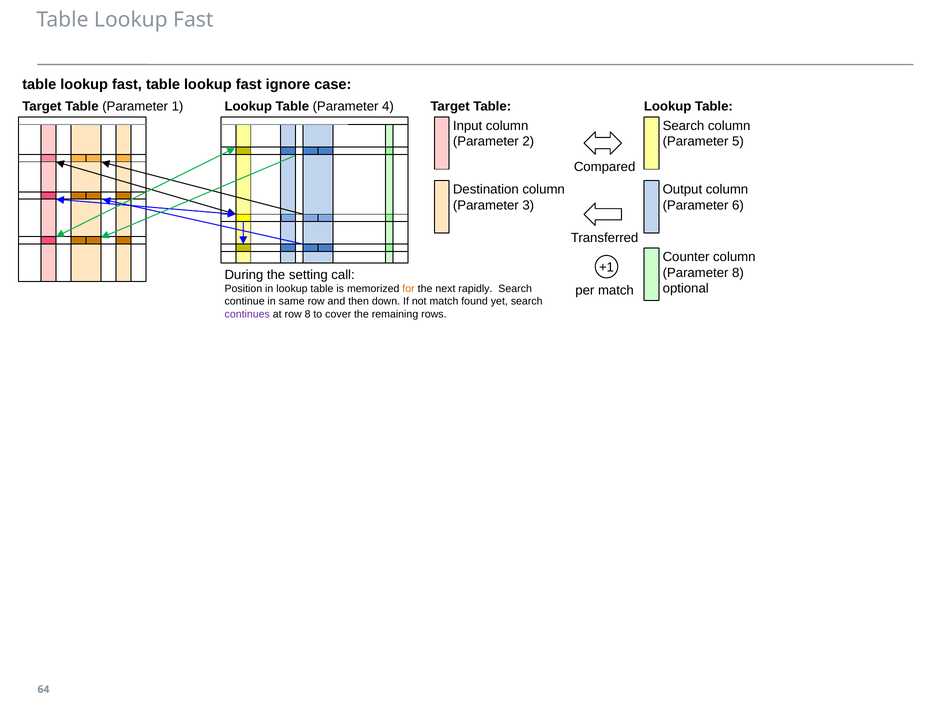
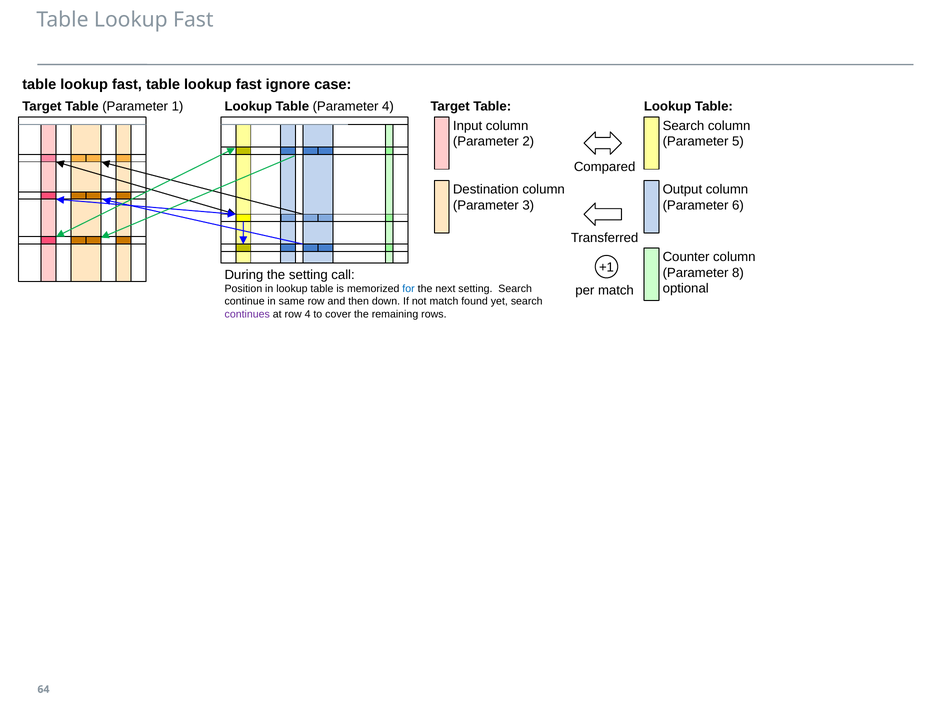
for colour: orange -> blue (409, 289)
next rapidly: rapidly -> setting (475, 289)
row 8: 8 -> 4 (308, 314)
